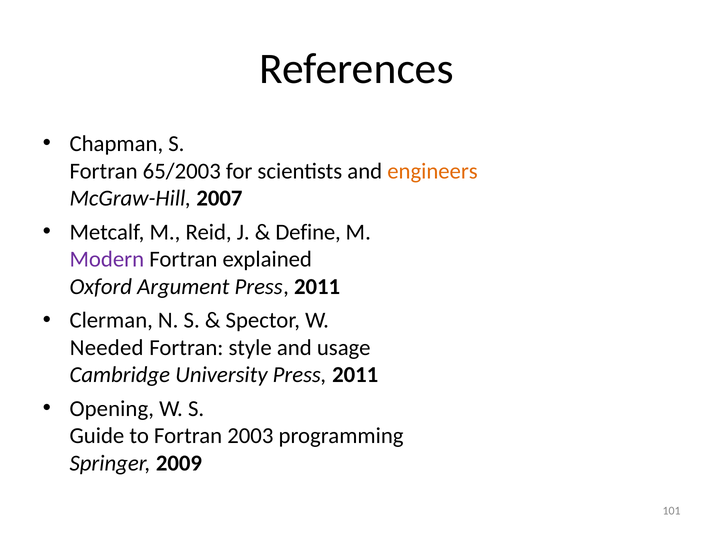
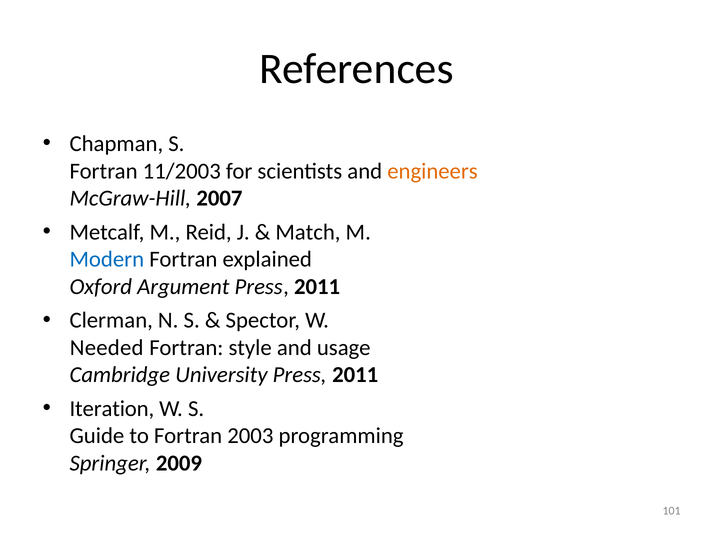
65/2003: 65/2003 -> 11/2003 (182, 171)
Define: Define -> Match (308, 232)
Modern colour: purple -> blue (107, 259)
Opening: Opening -> Iteration (112, 408)
